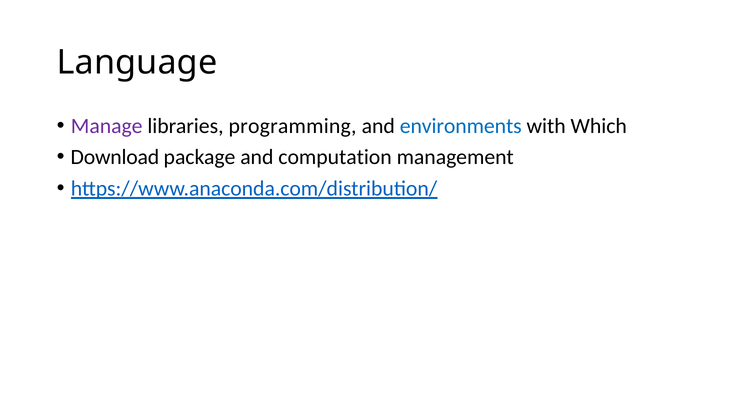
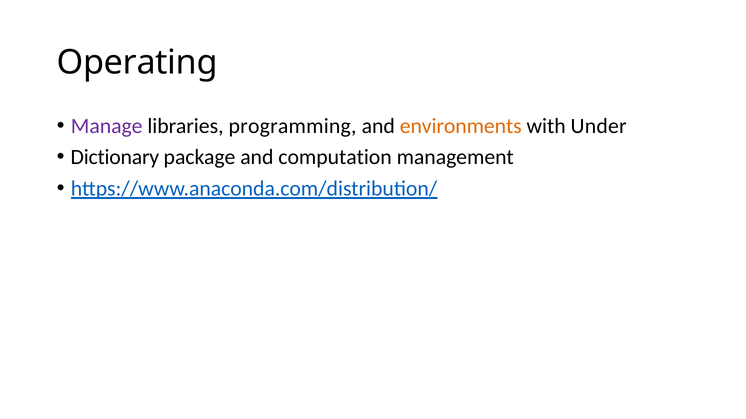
Language: Language -> Operating (137, 63)
environments colour: blue -> orange (461, 126)
Which: Which -> Under (599, 126)
Download: Download -> Dictionary (115, 157)
